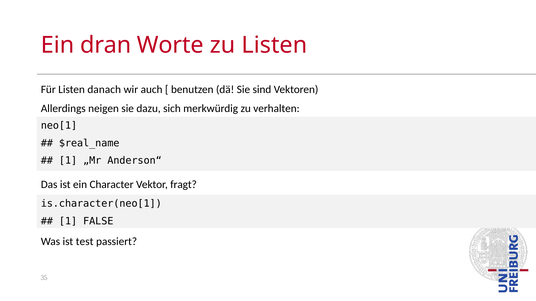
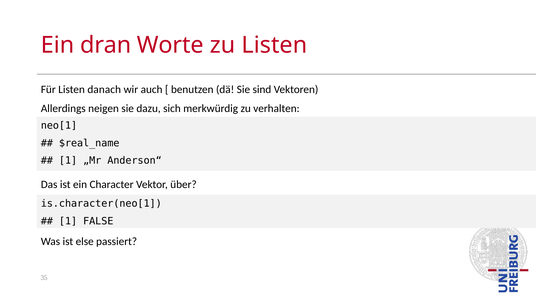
fragt: fragt -> über (183, 185)
test: test -> else (85, 242)
